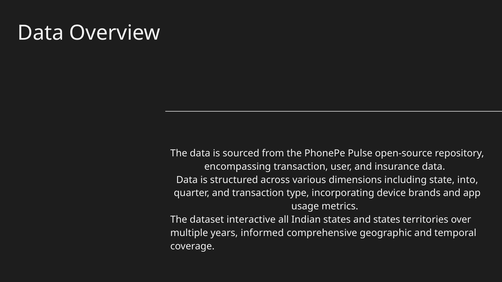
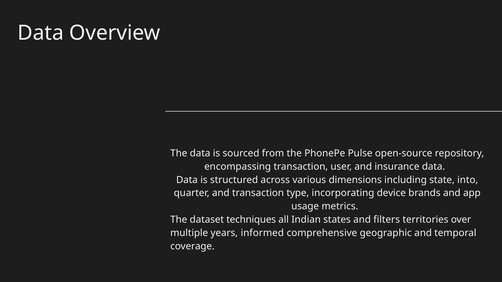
interactive: interactive -> techniques (251, 220)
and states: states -> filters (387, 220)
